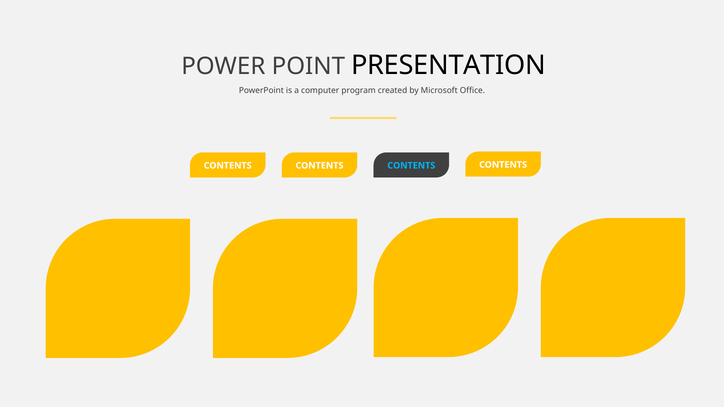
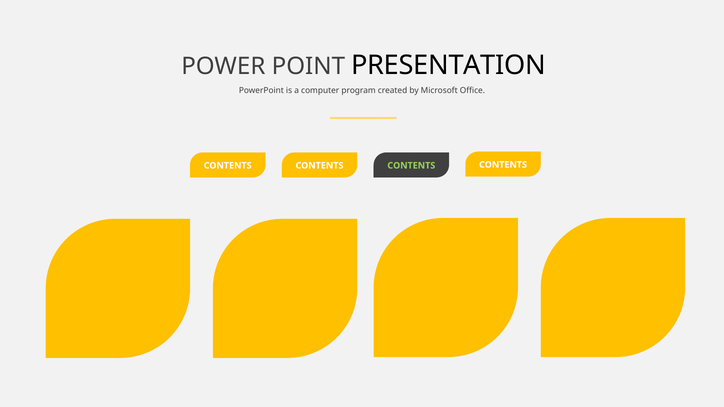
CONTENTS colour: light blue -> light green (411, 166)
